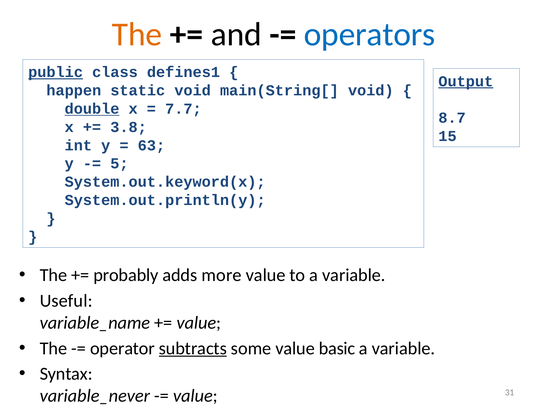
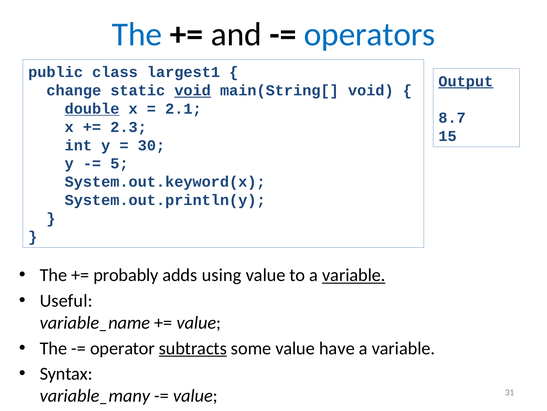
The colour: orange -> blue (137, 34)
public underline: present -> none (56, 72)
defines1: defines1 -> largest1 (183, 72)
happen: happen -> change (74, 90)
void underline: none -> present (193, 90)
7.7: 7.7 -> 2.1 (183, 109)
3.8: 3.8 -> 2.3 (129, 127)
63: 63 -> 30 (151, 145)
more: more -> using (222, 275)
variable underline: none -> present (354, 275)
basic: basic -> have (337, 348)
variable_never: variable_never -> variable_many (95, 395)
